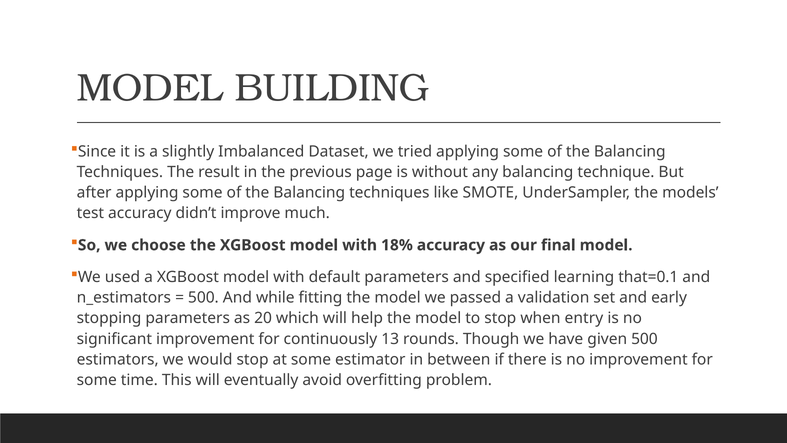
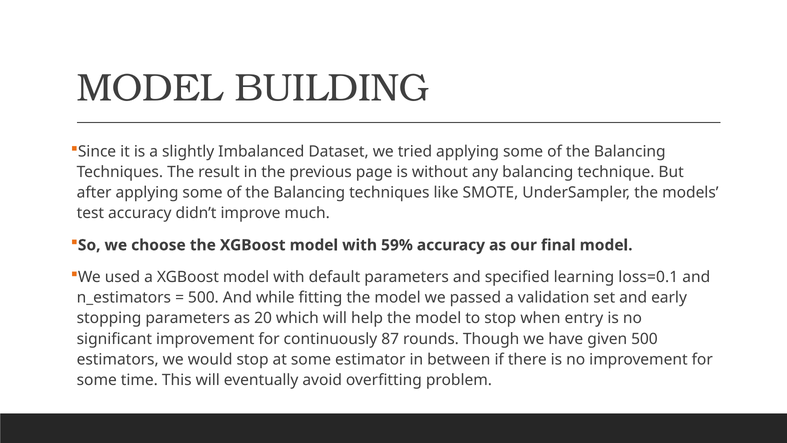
18%: 18% -> 59% (397, 245)
that=0.1: that=0.1 -> loss=0.1 (648, 277)
13: 13 -> 87 (390, 339)
